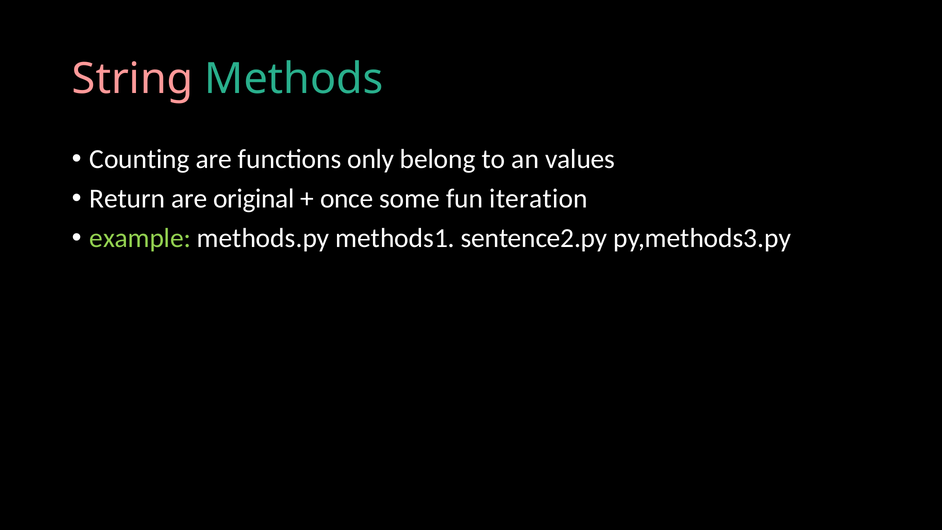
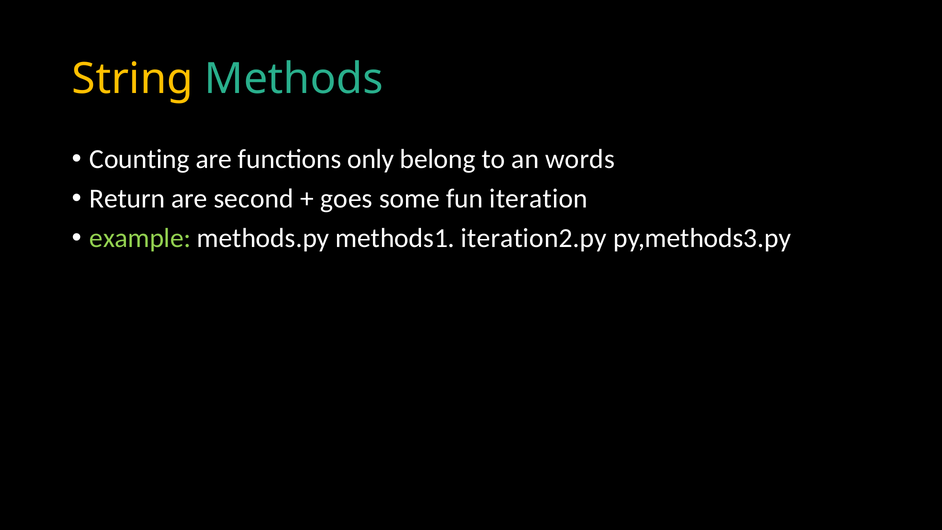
String colour: pink -> yellow (133, 79)
values: values -> words (580, 159)
original: original -> second (254, 199)
once: once -> goes (346, 199)
sentence2.py: sentence2.py -> iteration2.py (534, 238)
